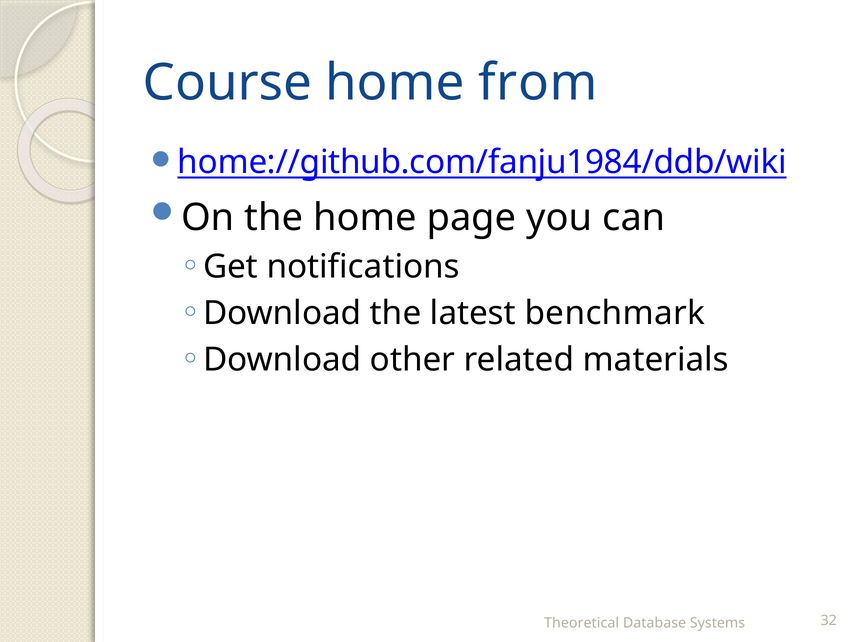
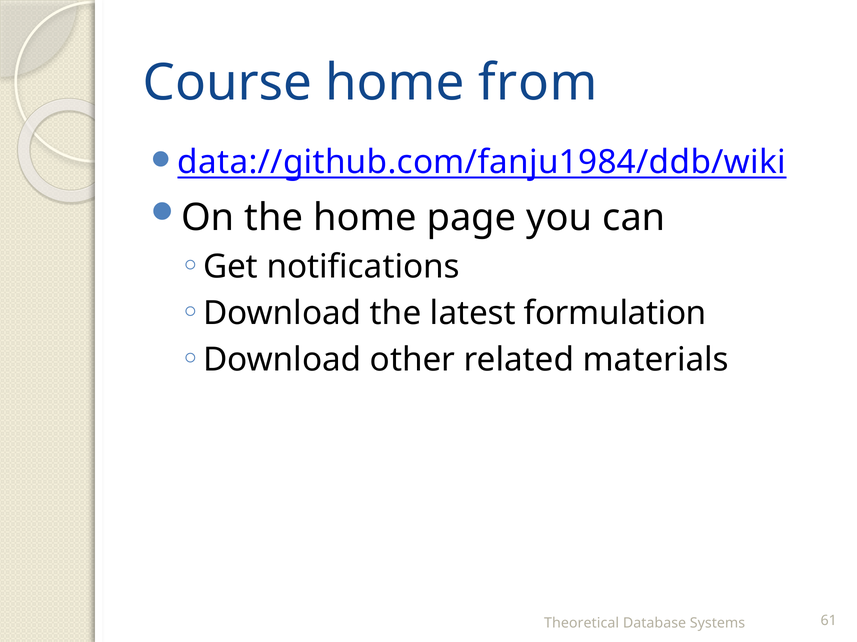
home://github.com/fanju1984/ddb/wiki: home://github.com/fanju1984/ddb/wiki -> data://github.com/fanju1984/ddb/wiki (482, 162)
benchmark: benchmark -> formulation (615, 314)
32: 32 -> 61 (829, 621)
